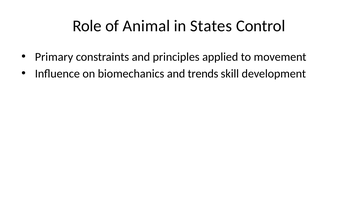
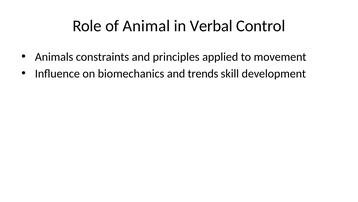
States: States -> Verbal (211, 26)
Primary: Primary -> Animals (54, 57)
